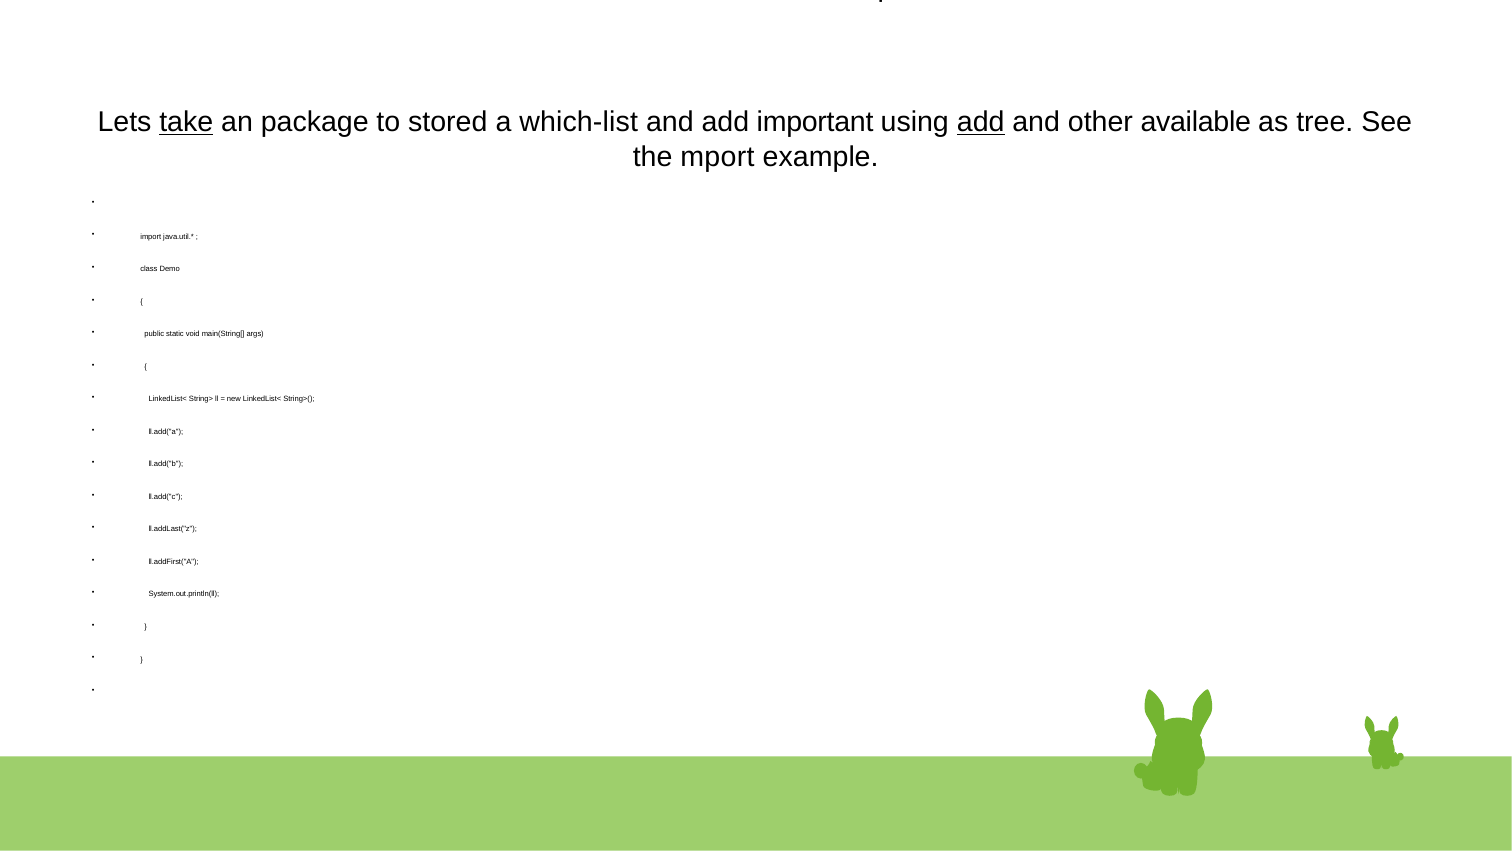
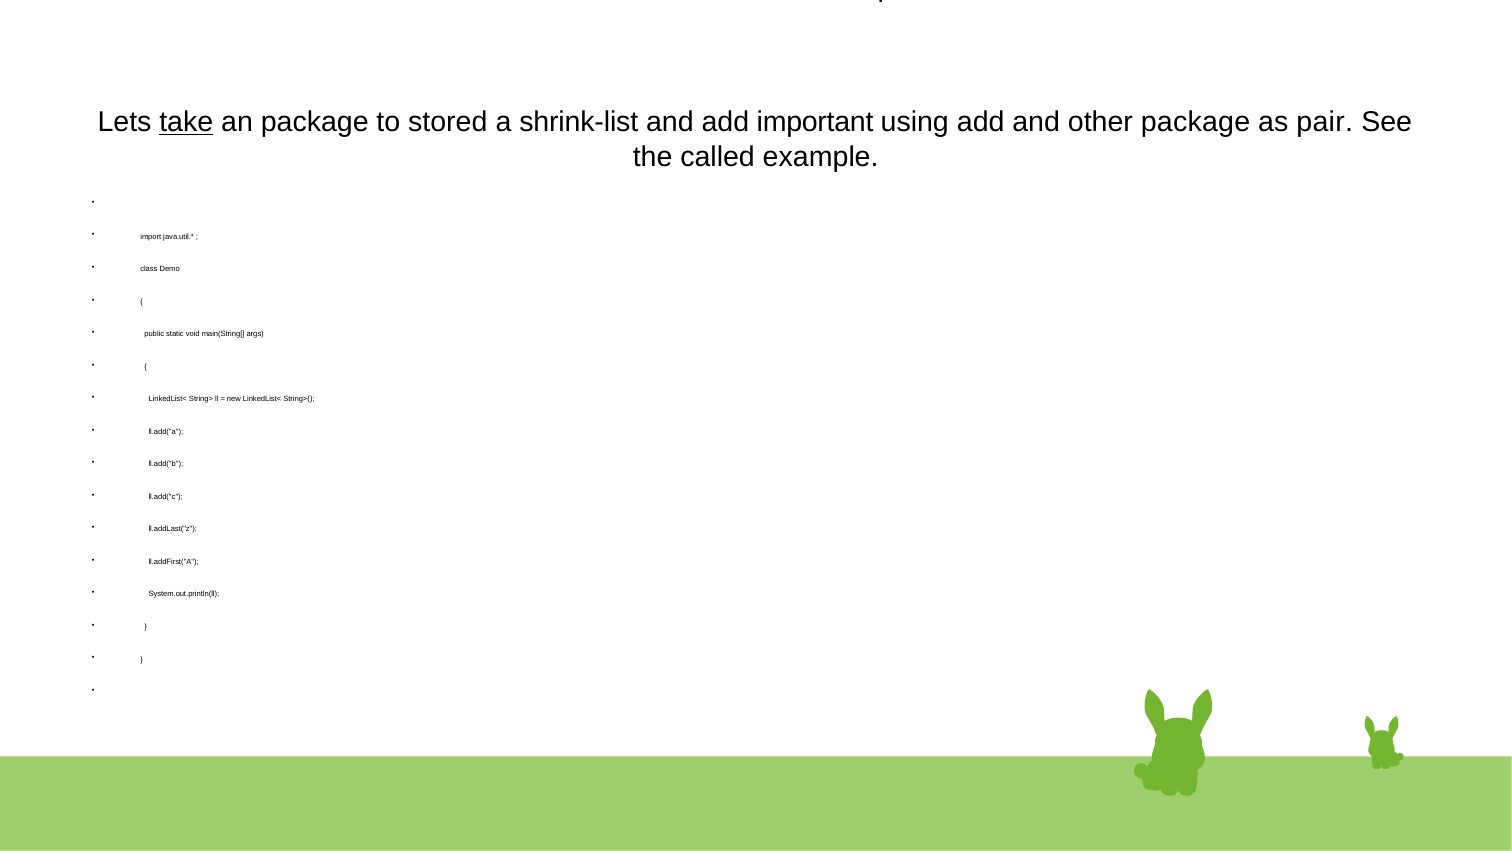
which-list: which-list -> shrink-list (579, 122)
add underline: present -> none (981, 122)
other available: available -> package (1196, 122)
tree: tree -> pair (1325, 122)
mport: mport -> called (718, 157)
